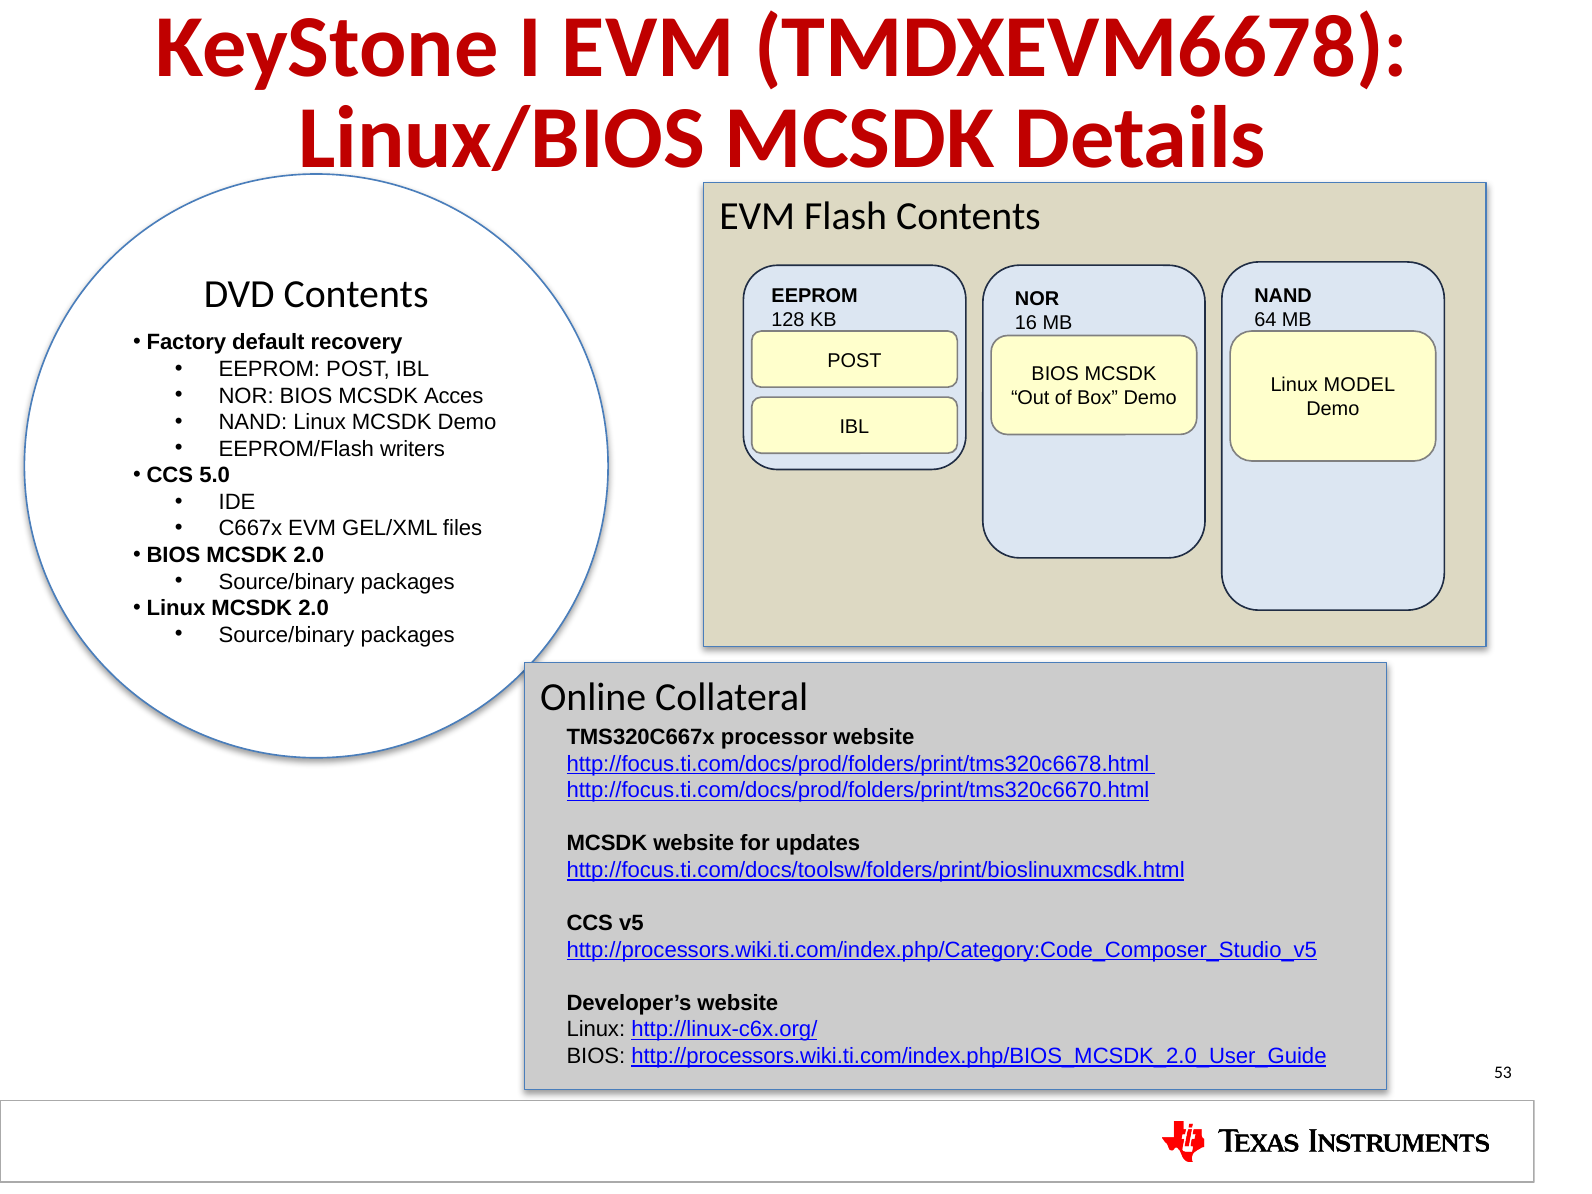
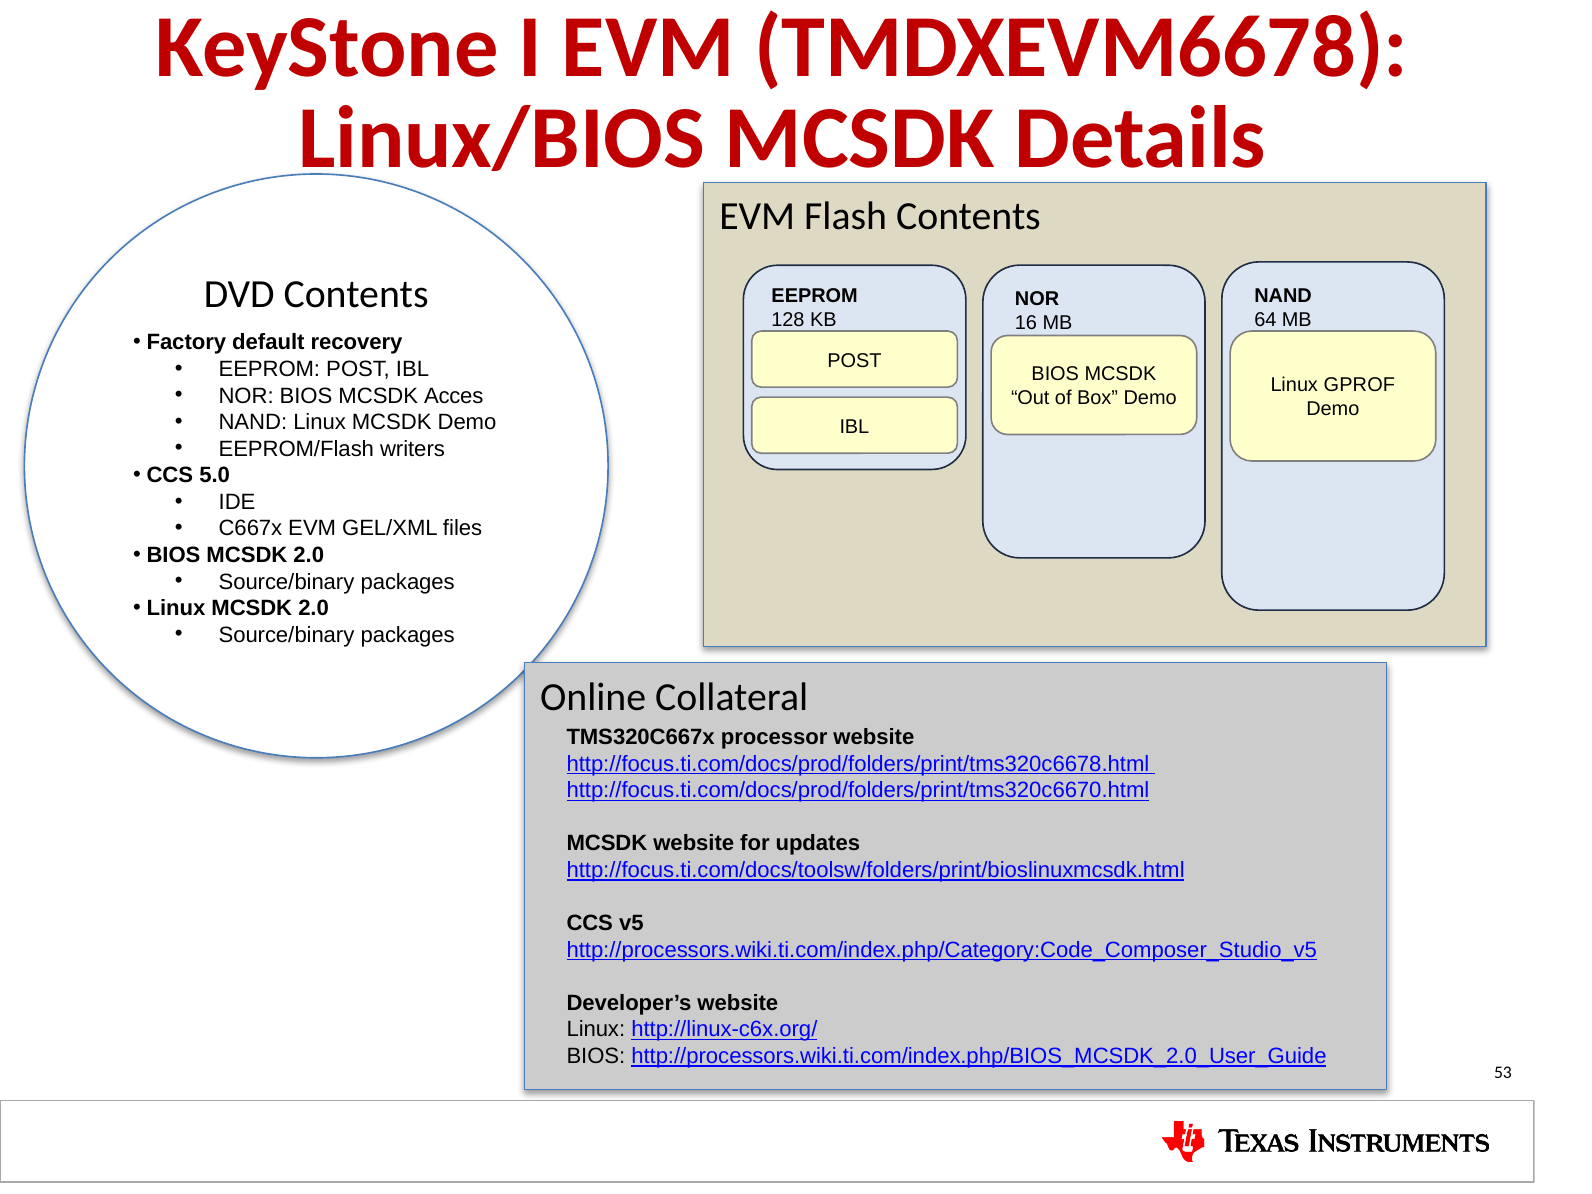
MODEL: MODEL -> GPROF (1359, 385)
